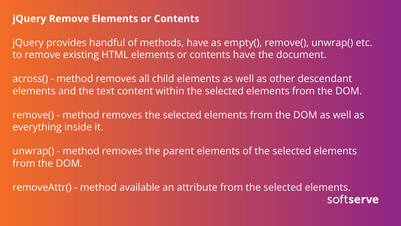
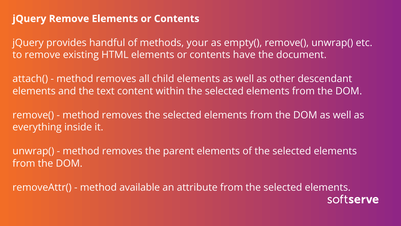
methods have: have -> your (197, 43)
across(: across( -> attach( (30, 79)
